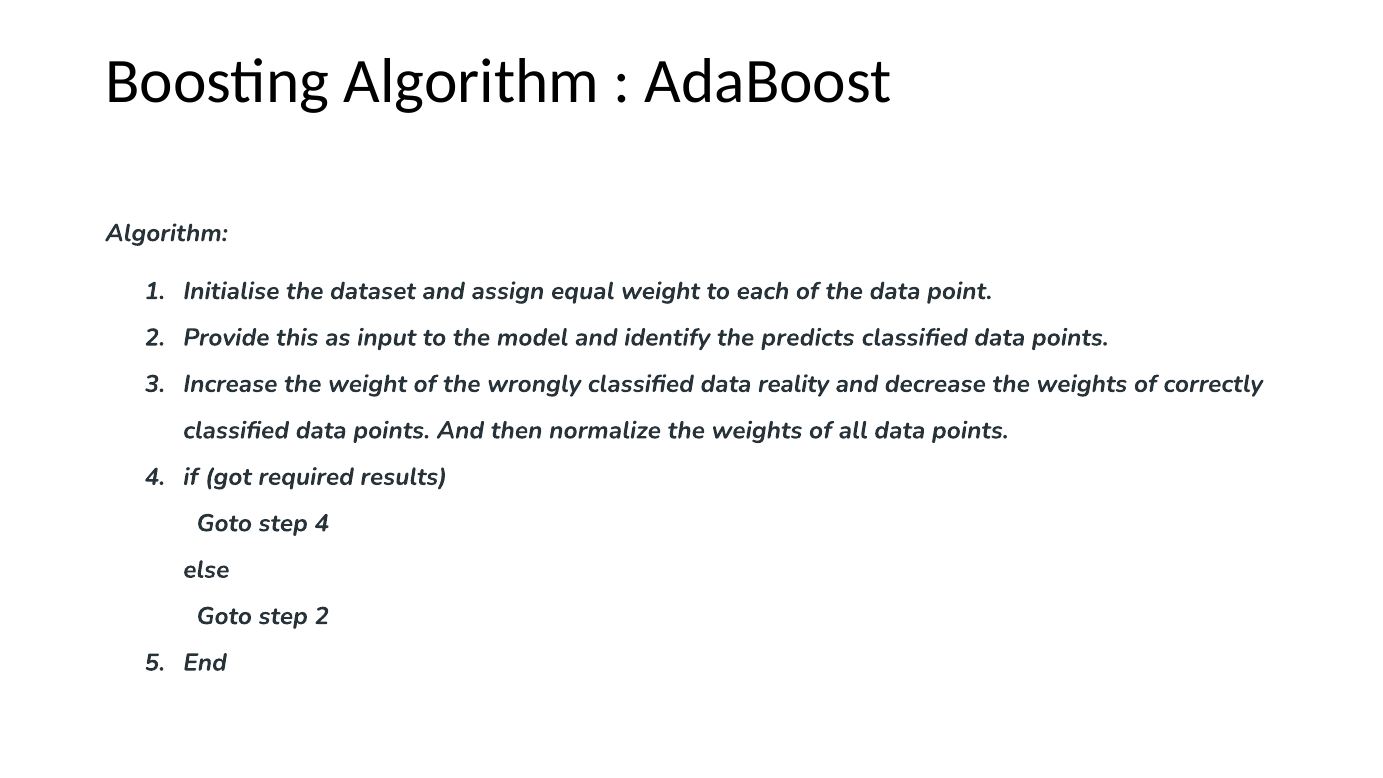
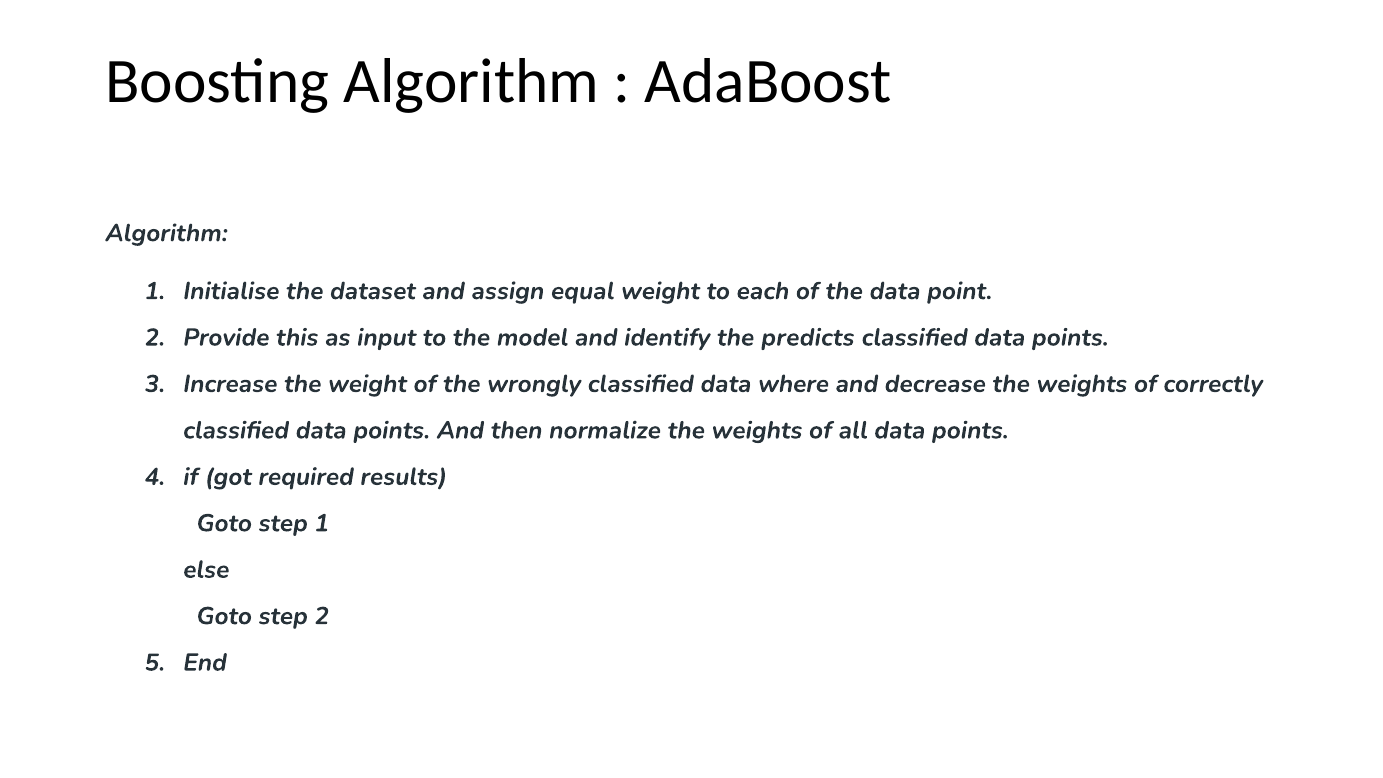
reality: reality -> where (794, 384)
step 4: 4 -> 1 (322, 523)
